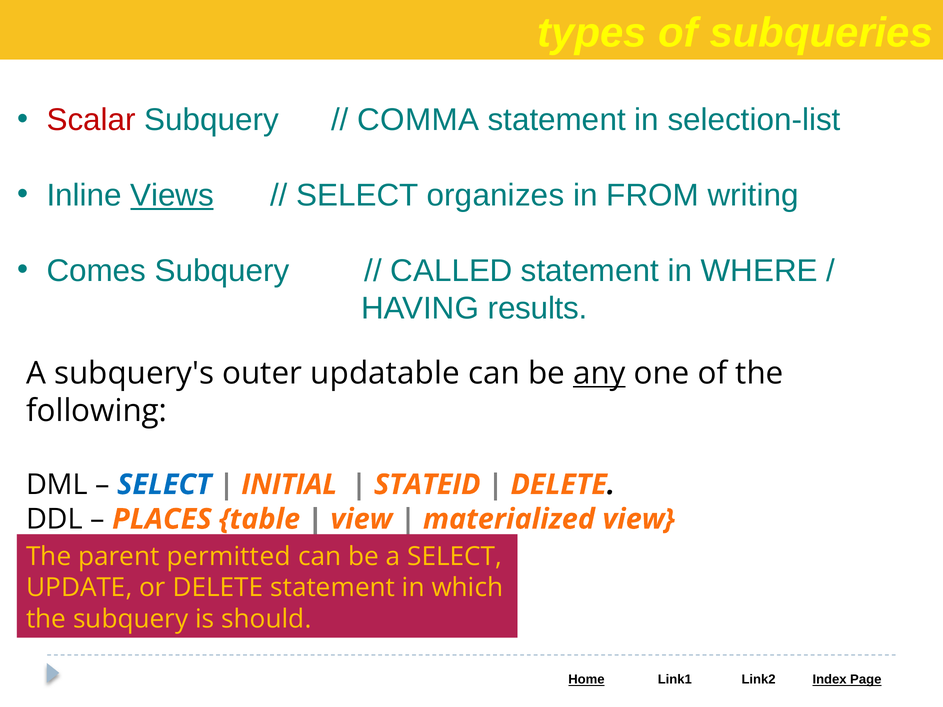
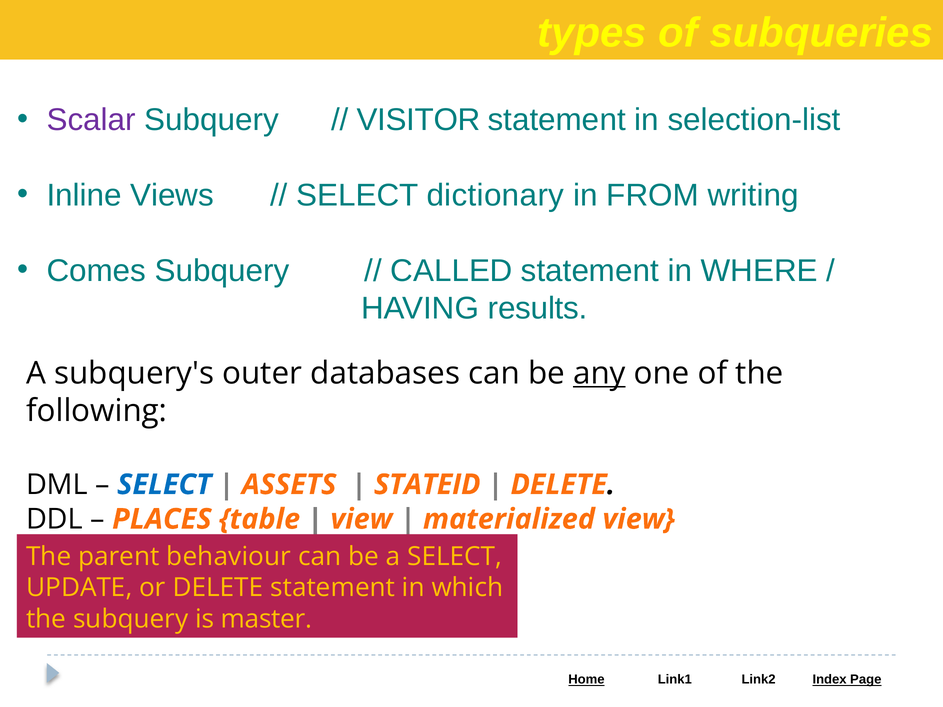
Scalar colour: red -> purple (91, 120)
COMMA: COMMA -> VISITOR (419, 120)
Views underline: present -> none (172, 195)
organizes: organizes -> dictionary (495, 195)
updatable: updatable -> databases (385, 373)
INITIAL: INITIAL -> ASSETS (289, 485)
permitted: permitted -> behaviour (229, 557)
should: should -> master (266, 619)
